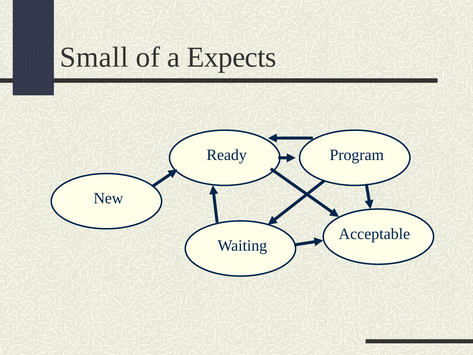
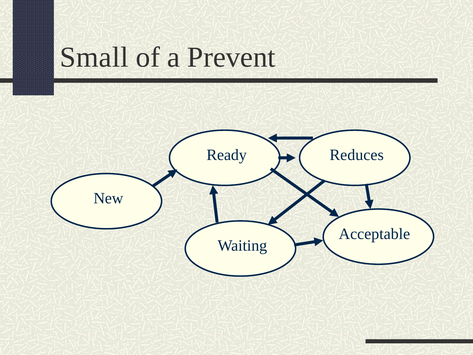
Expects: Expects -> Prevent (231, 57)
Program: Program -> Reduces (357, 155)
